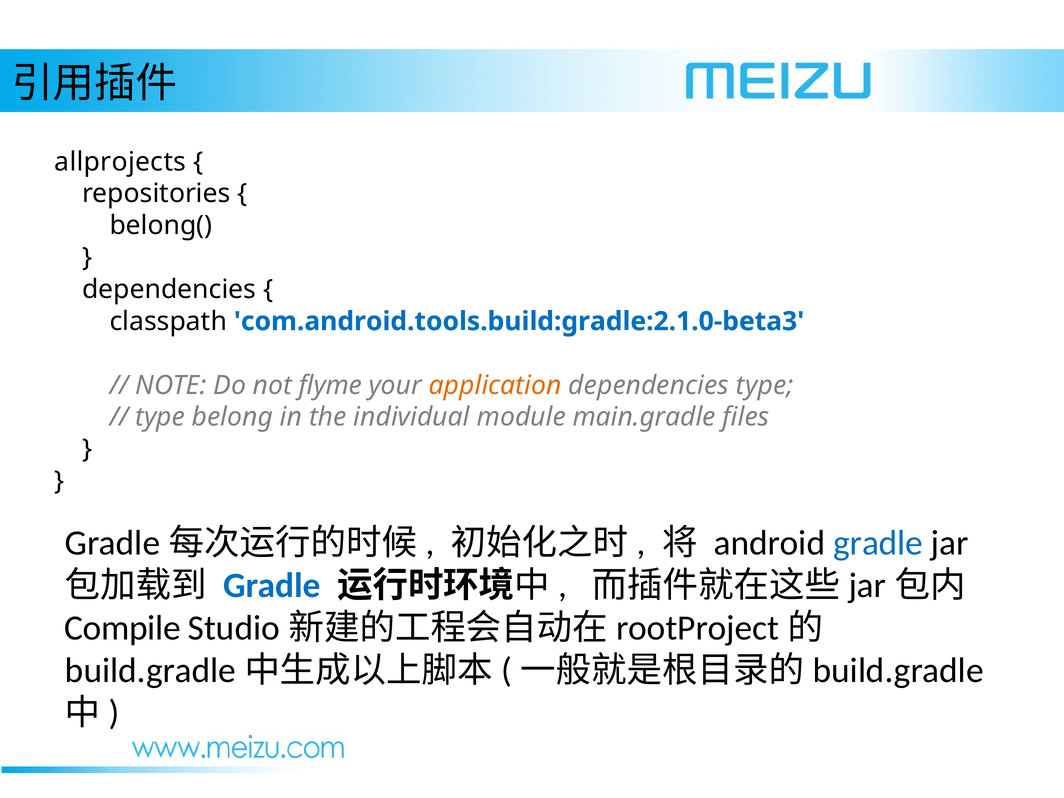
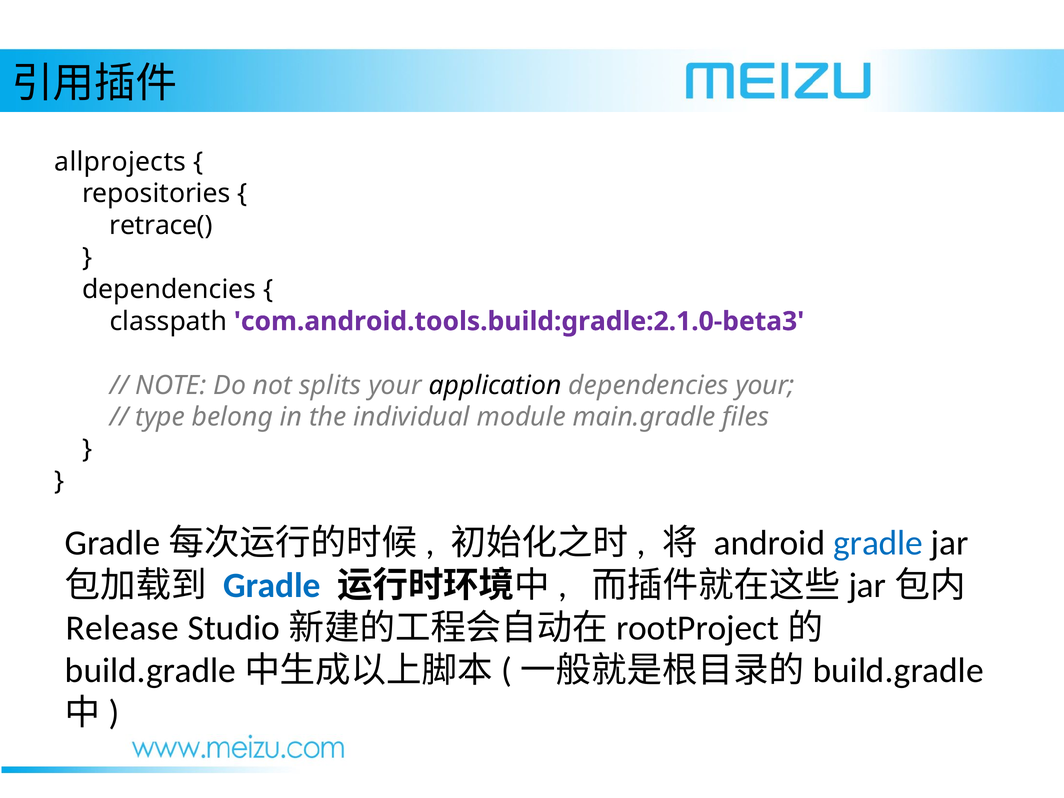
belong(: belong( -> retrace( (161, 226)
com.android.tools.build:gradle:2.1.0-beta3 colour: blue -> purple (519, 321)
flyme: flyme -> splits (330, 385)
application colour: orange -> black (495, 385)
dependencies type: type -> your (765, 385)
Compile: Compile -> Release (122, 628)
